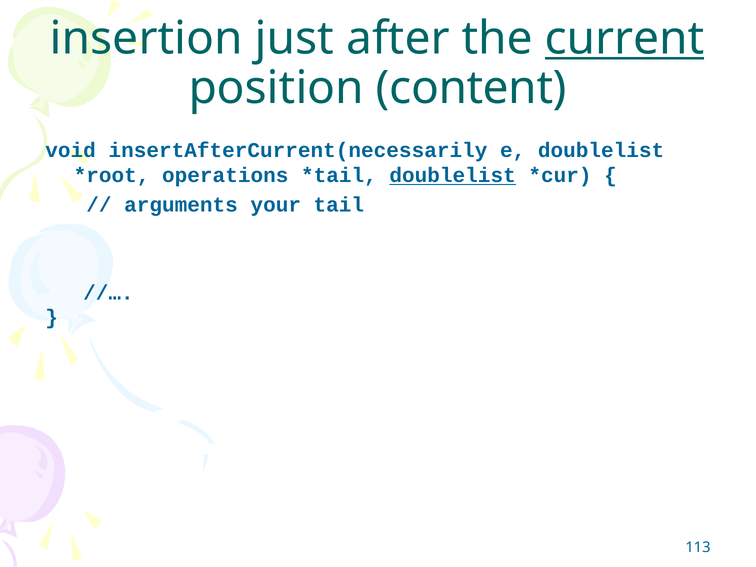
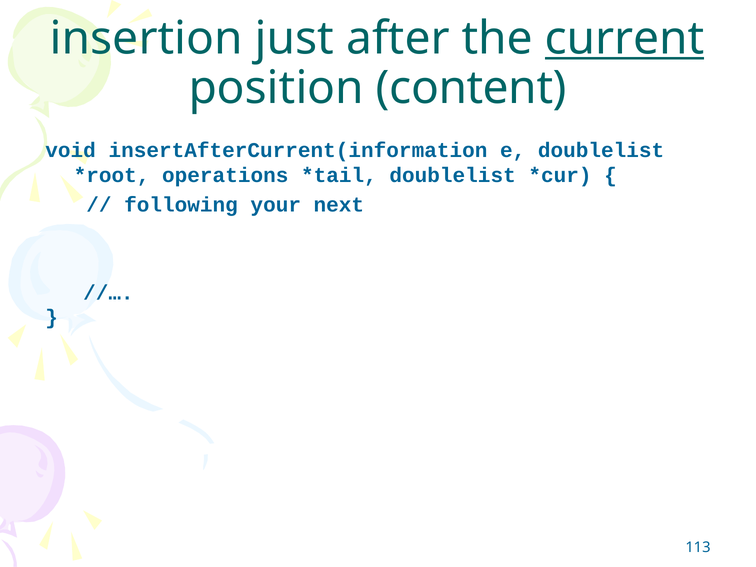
insertAfterCurrent(necessarily: insertAfterCurrent(necessarily -> insertAfterCurrent(information (298, 150)
doublelist underline: present -> none (453, 175)
arguments: arguments -> following (181, 205)
tail: tail -> next (339, 205)
